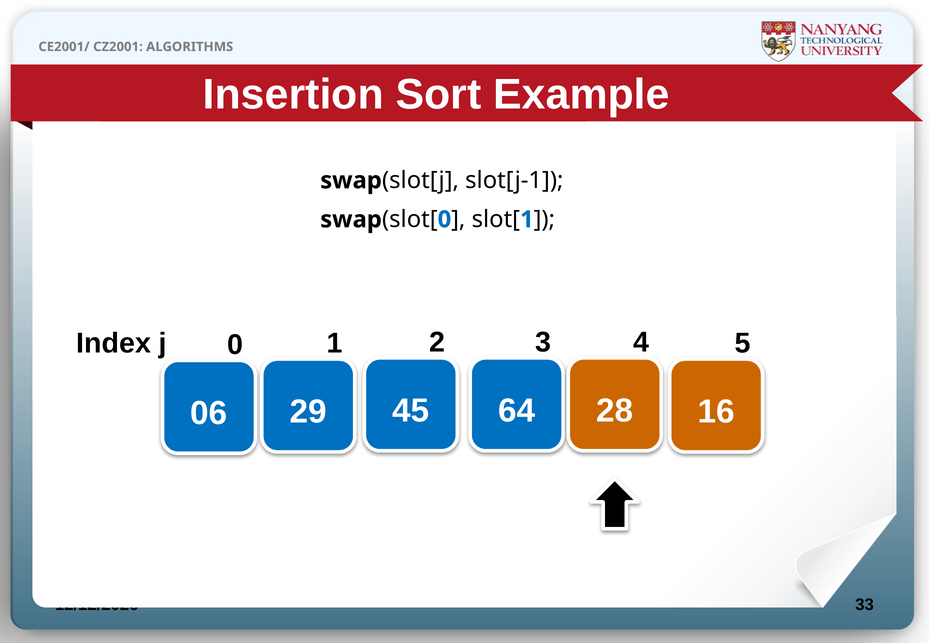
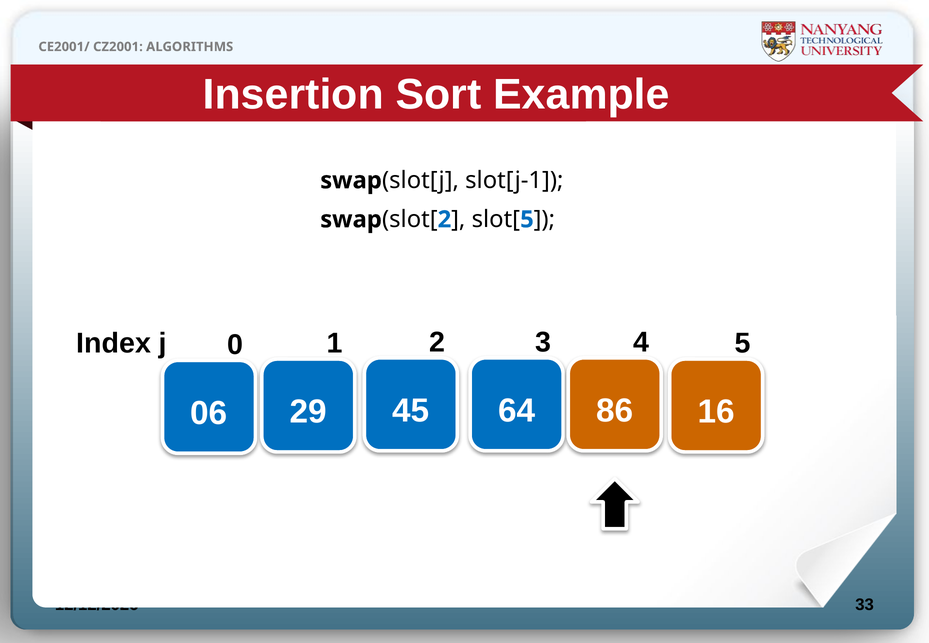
0: 0 -> 2 (444, 220)
1: 1 -> 5 (527, 220)
28: 28 -> 86 (615, 411)
